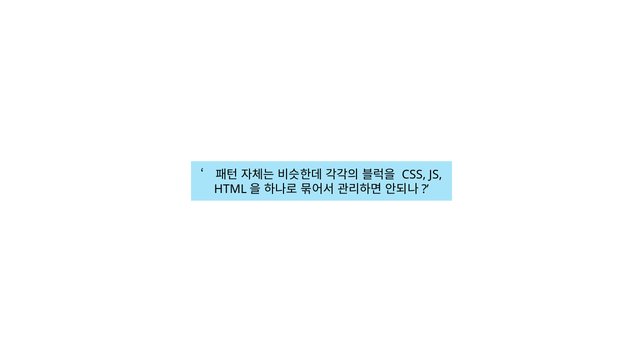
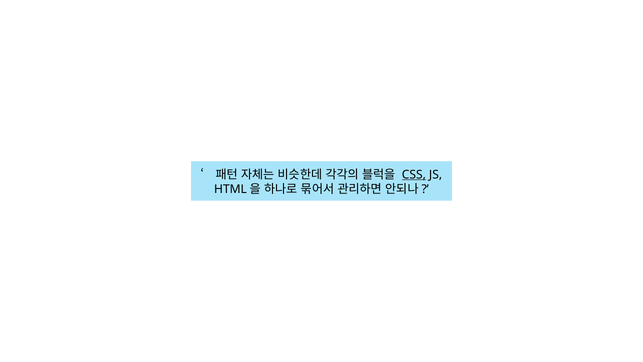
CSS underline: none -> present (414, 174)
